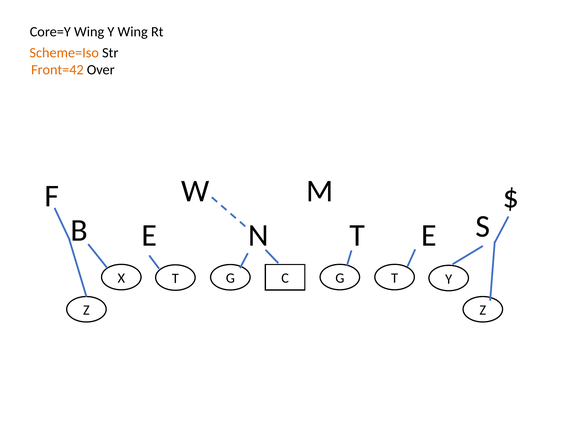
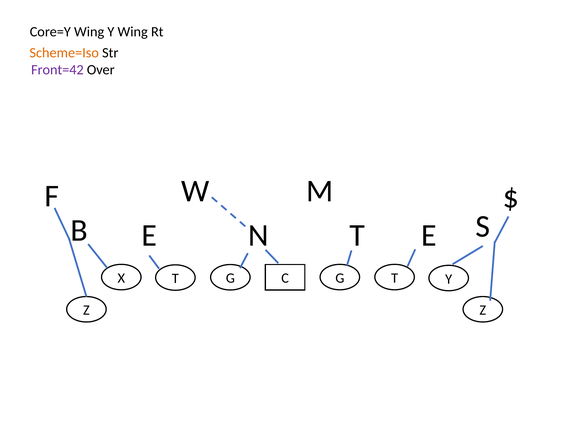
Front=42 colour: orange -> purple (57, 70)
